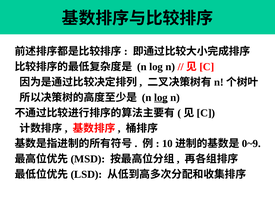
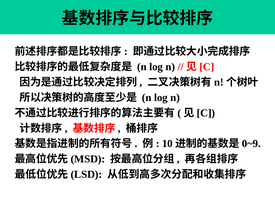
log underline: present -> none (161, 98)
